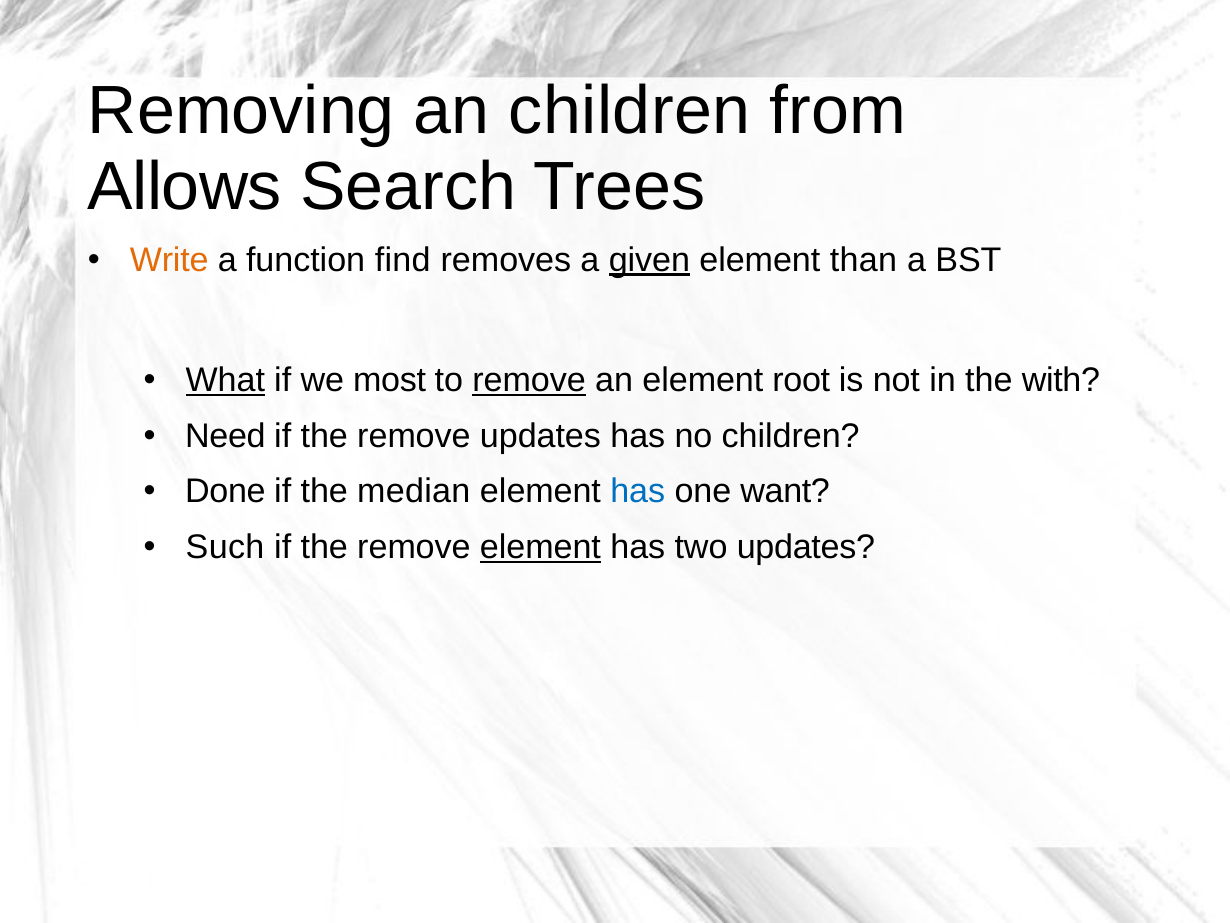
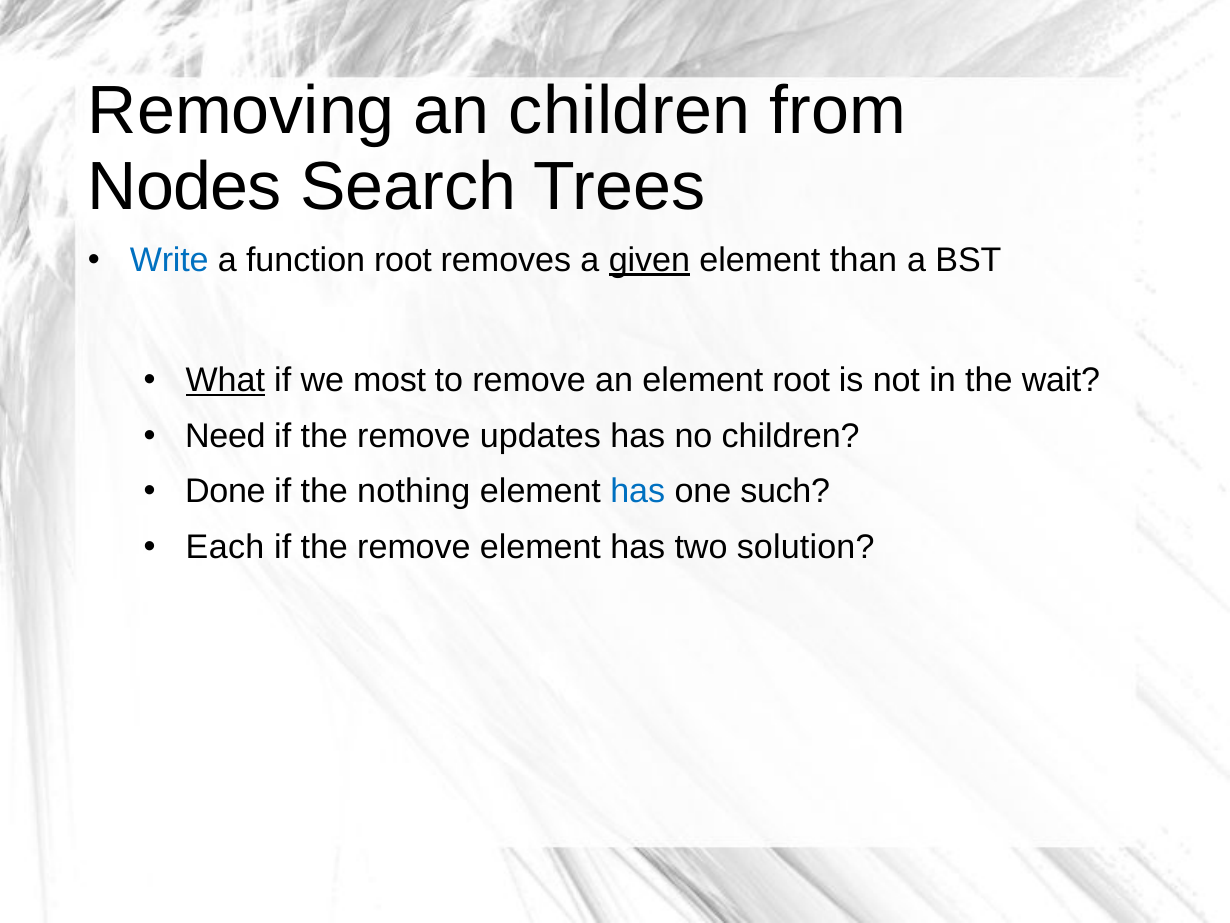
Allows: Allows -> Nodes (185, 187)
Write colour: orange -> blue (169, 260)
function find: find -> root (403, 260)
remove underline: present -> none (529, 380)
with: with -> wait (1061, 380)
median: median -> nothing (414, 491)
want: want -> such (785, 491)
Such: Such -> Each (225, 547)
element underline: present -> none (540, 547)
two updates: updates -> solution (806, 547)
